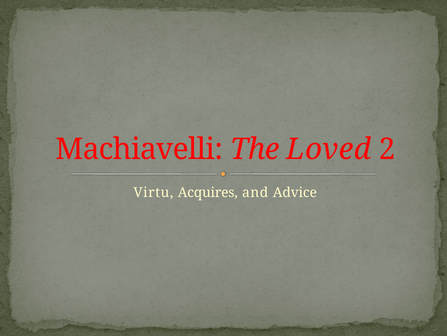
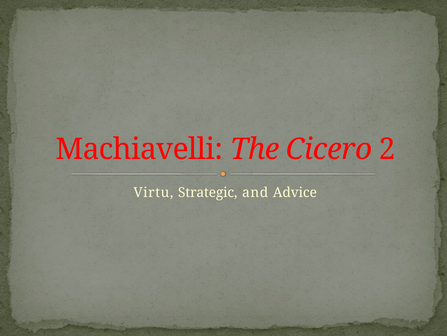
Loved: Loved -> Cicero (329, 149)
Acquires: Acquires -> Strategic (208, 192)
